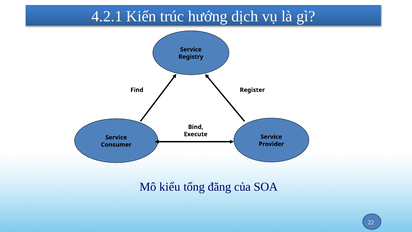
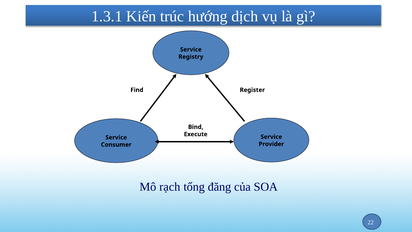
4.2.1: 4.2.1 -> 1.3.1 (107, 16)
kiểu: kiểu -> rạch (170, 187)
